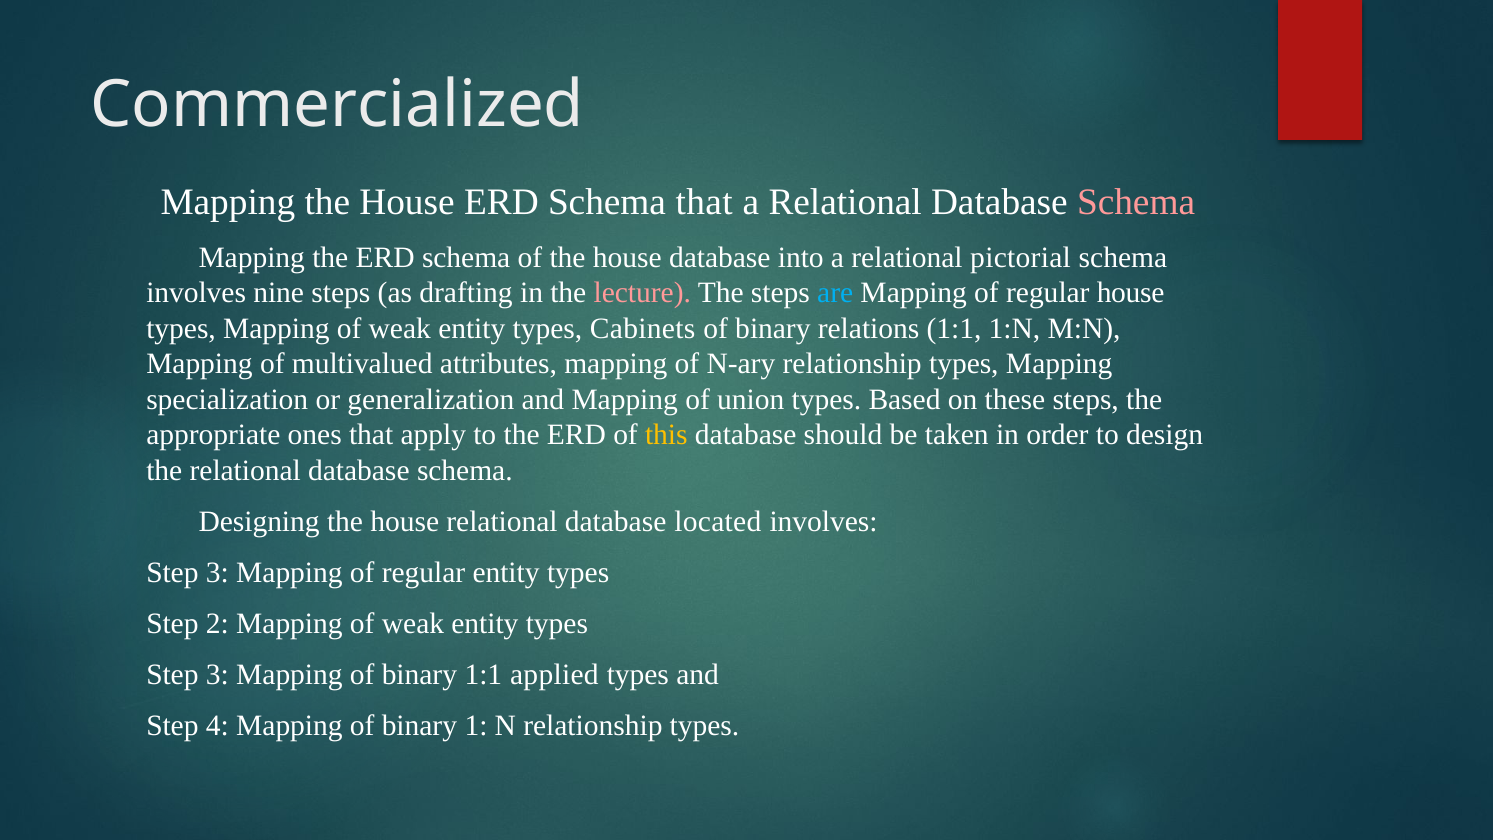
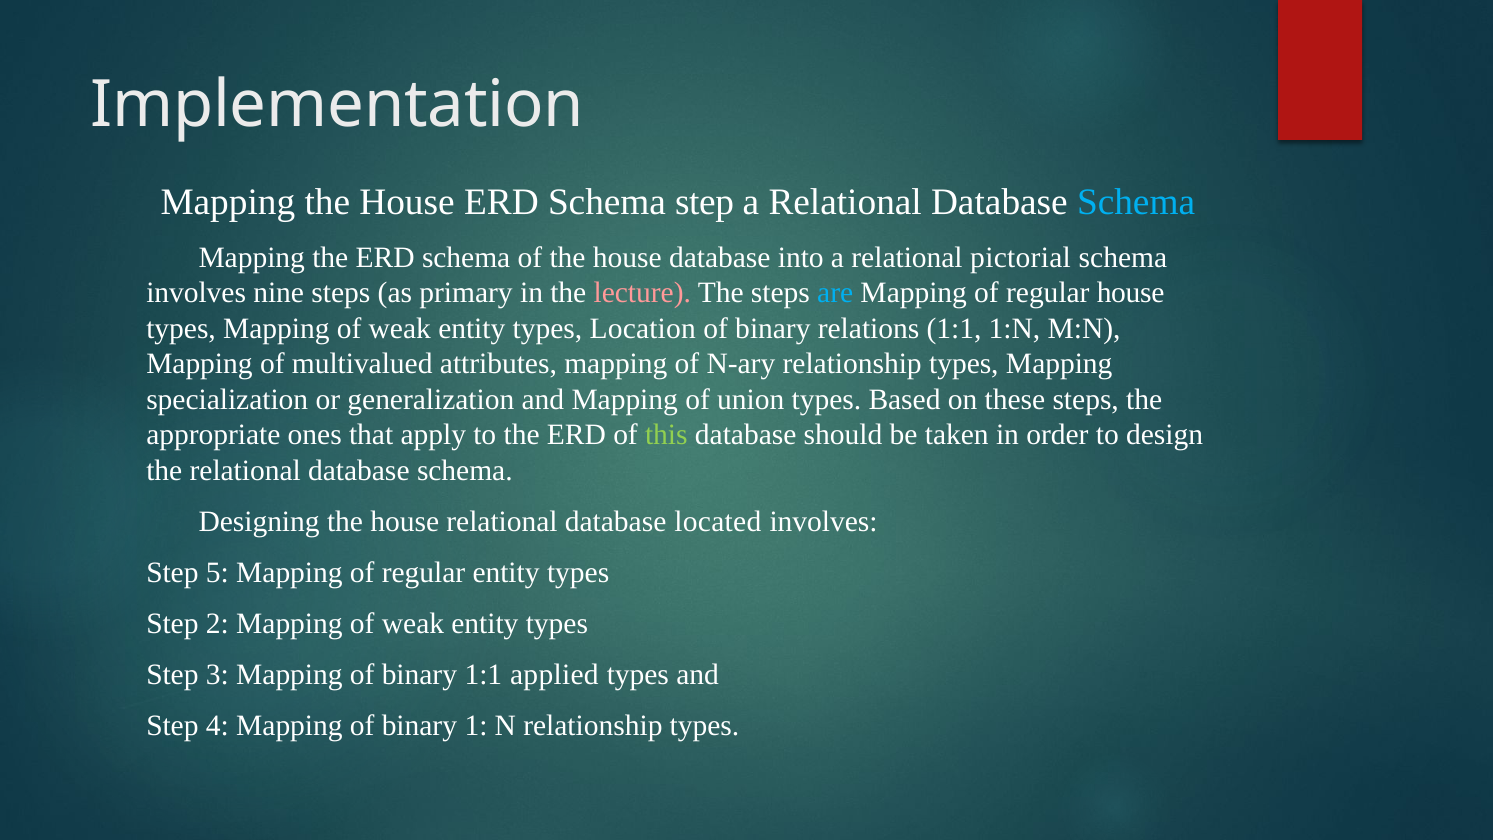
Commercialized: Commercialized -> Implementation (337, 105)
Schema that: that -> step (705, 203)
Schema colour: pink -> light blue (1136, 203)
drafting: drafting -> primary (466, 293)
Cabinets: Cabinets -> Location (643, 329)
this colour: yellow -> light green (666, 435)
3: 3 -> 5 (217, 572)
